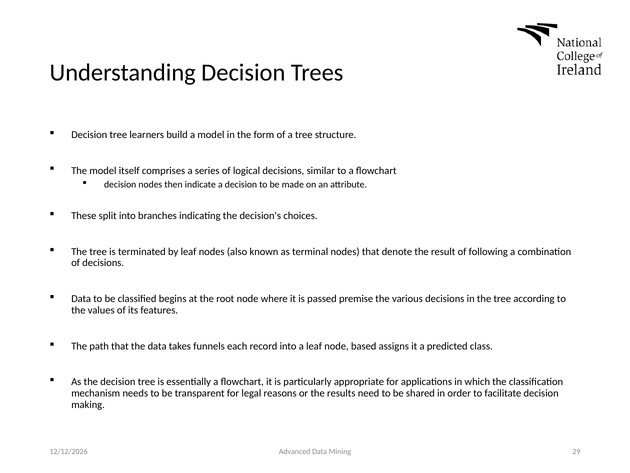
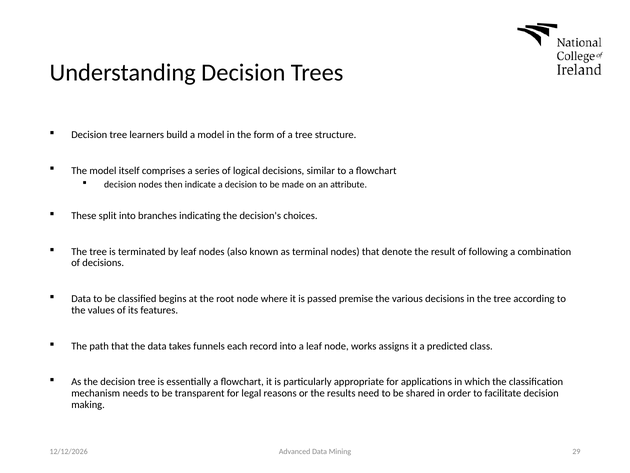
based: based -> works (364, 346)
